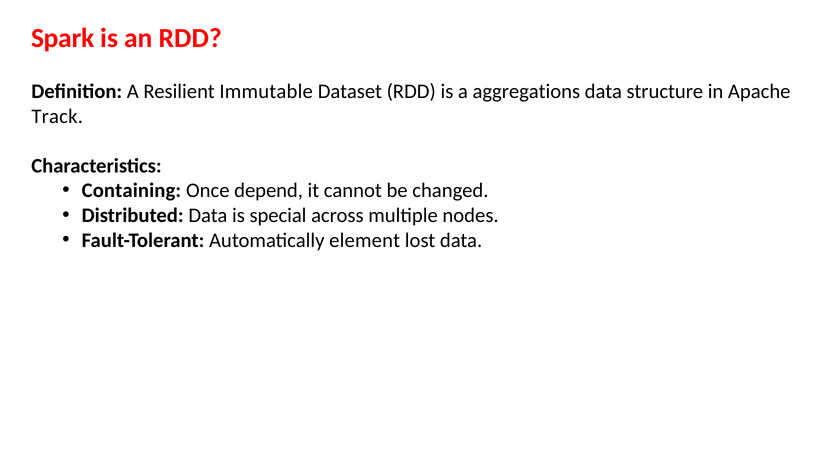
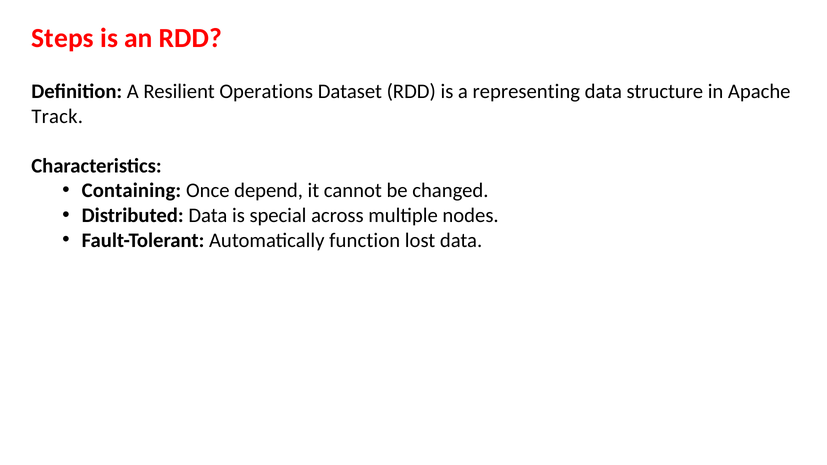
Spark: Spark -> Steps (63, 38)
Immutable: Immutable -> Operations (266, 91)
aggregations: aggregations -> representing (526, 91)
element: element -> function (365, 240)
